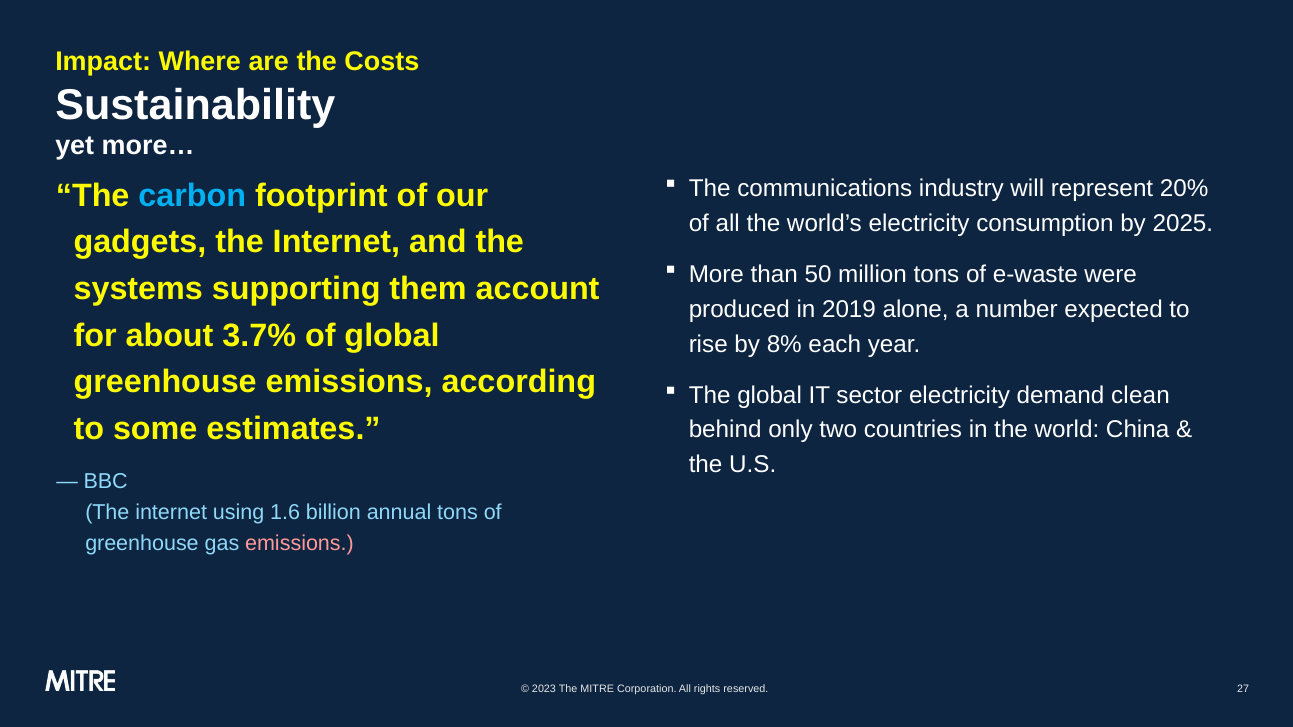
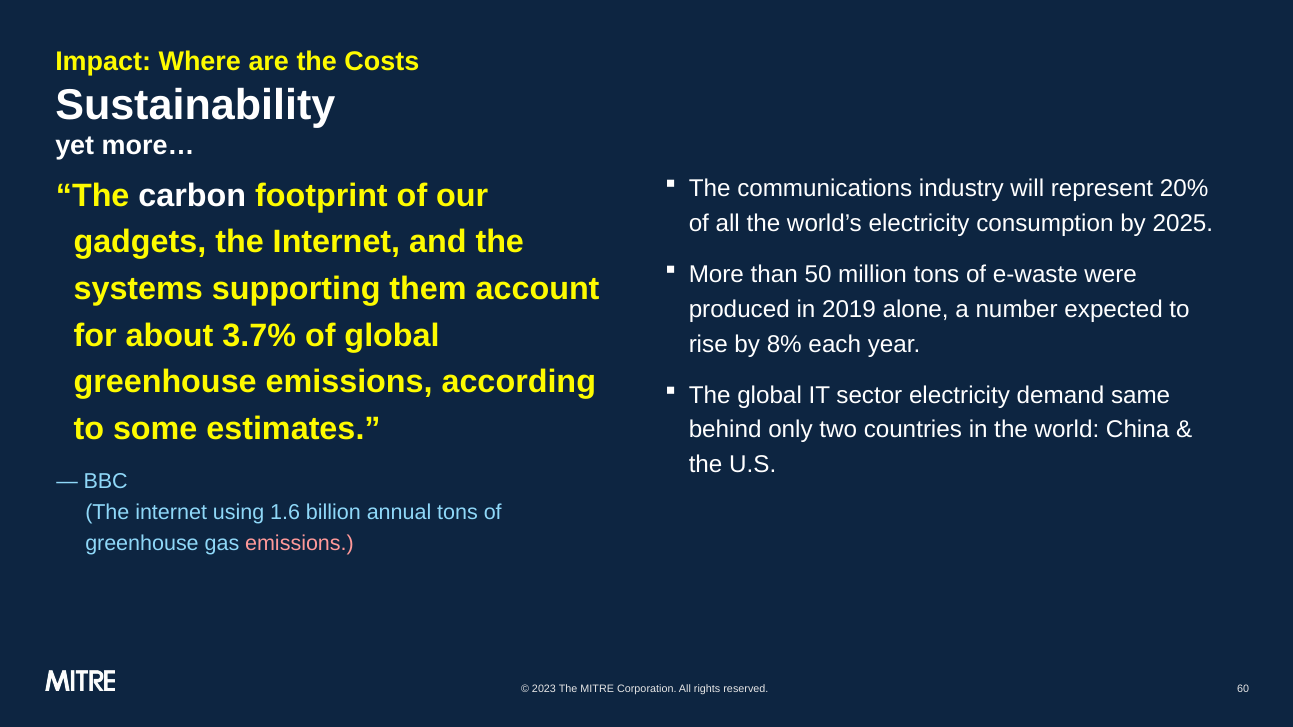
carbon colour: light blue -> white (192, 196)
clean: clean -> same (1141, 395)
27: 27 -> 60 (1243, 689)
